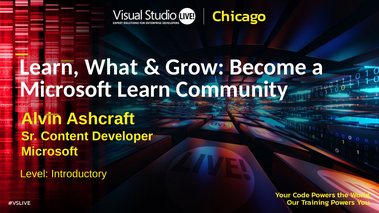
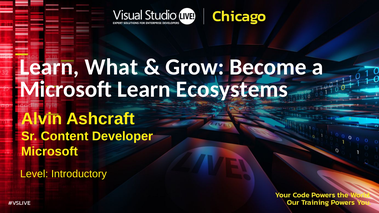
Community: Community -> Ecosystems (232, 89)
